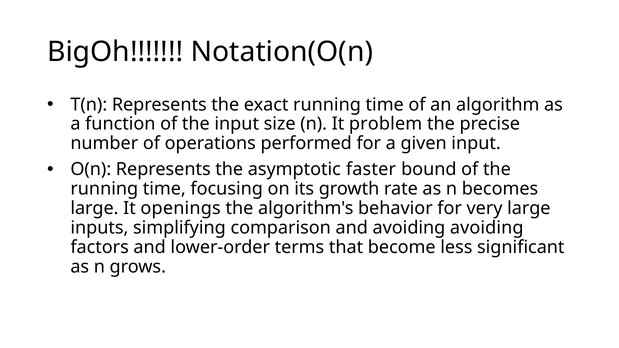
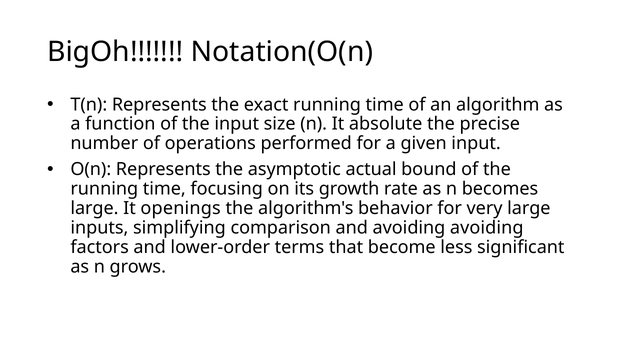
problem: problem -> absolute (386, 124)
faster: faster -> actual (371, 169)
